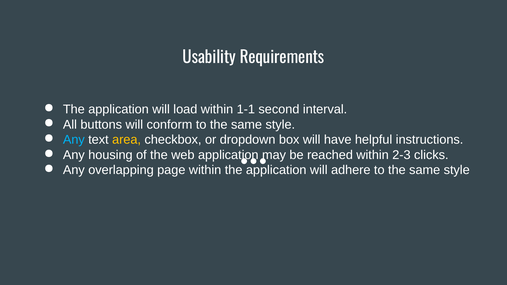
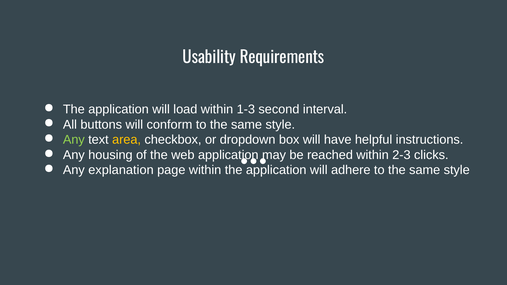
1-1: 1-1 -> 1-3 (246, 109)
Any colour: light blue -> light green (74, 140)
overlapping: overlapping -> explanation (121, 170)
